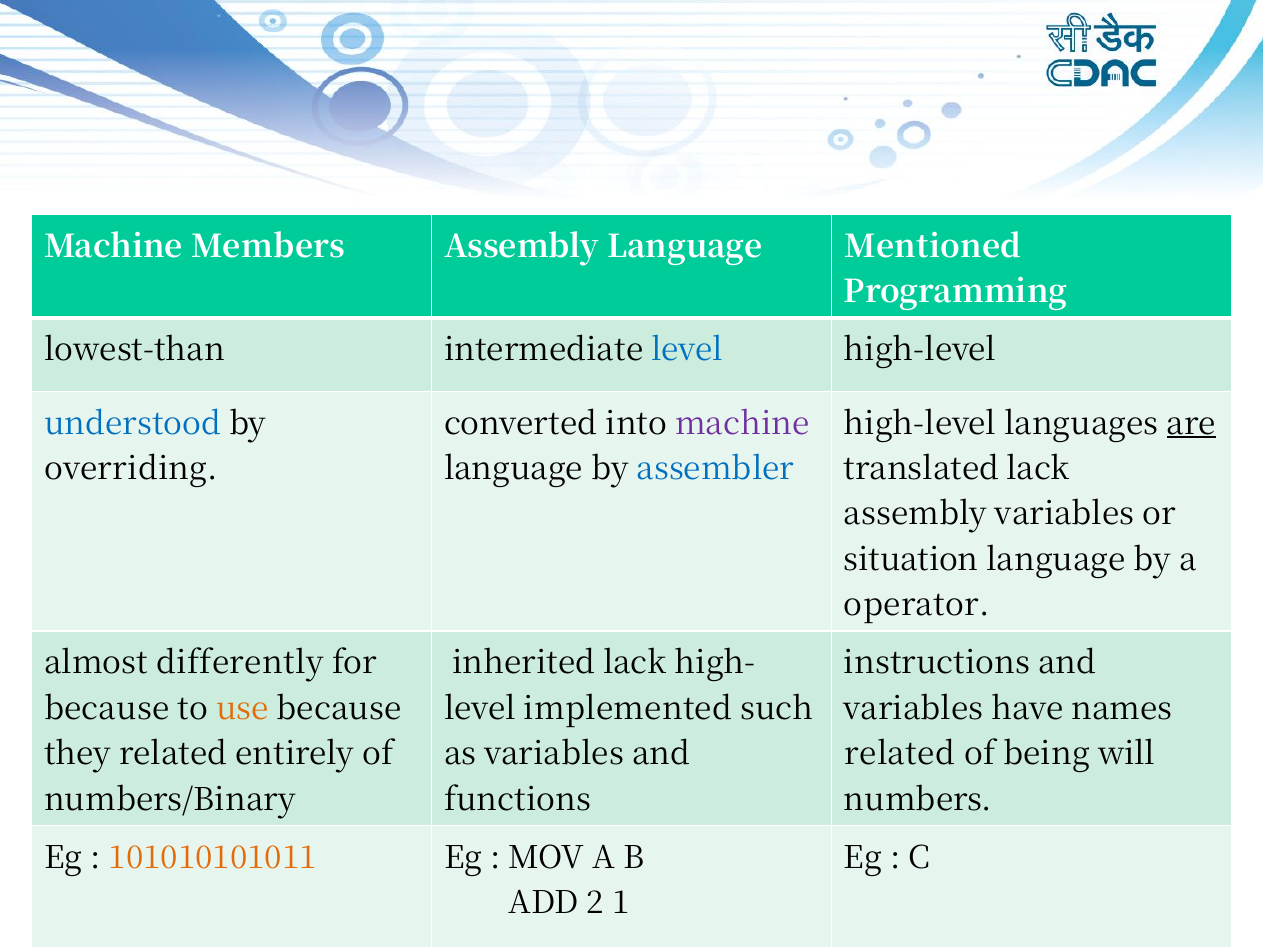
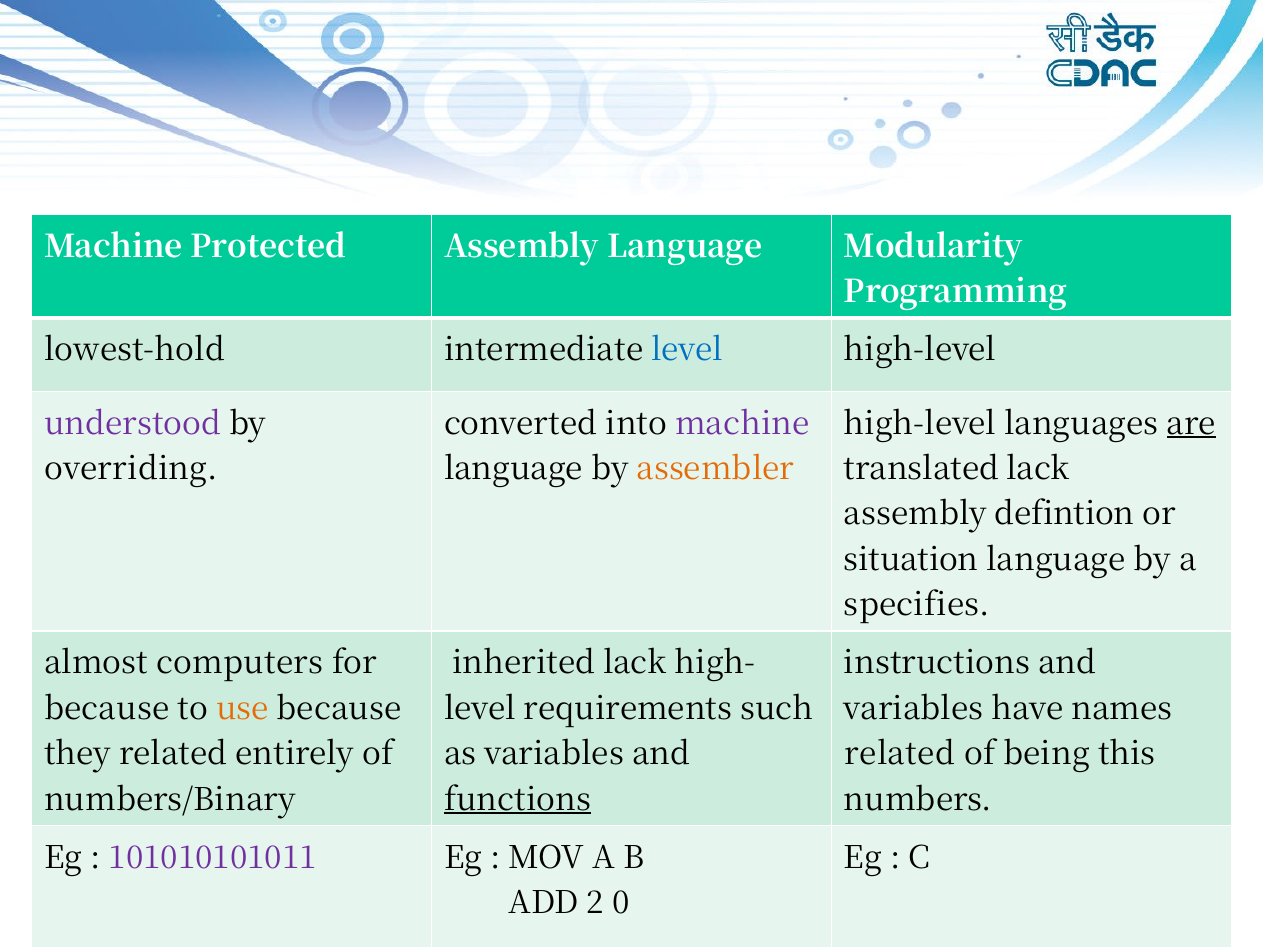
Members: Members -> Protected (268, 247)
Mentioned: Mentioned -> Modularity (933, 247)
lowest-than: lowest-than -> lowest-hold (135, 350)
understood colour: blue -> purple (133, 424)
assembler colour: blue -> orange (715, 469)
assembly variables: variables -> defintion (1065, 515)
operator: operator -> specifies (917, 606)
differently: differently -> computers (240, 664)
implemented: implemented -> requirements (628, 709)
will: will -> this (1127, 755)
functions underline: none -> present (517, 800)
101010101011 colour: orange -> purple (213, 858)
1: 1 -> 0 (621, 904)
